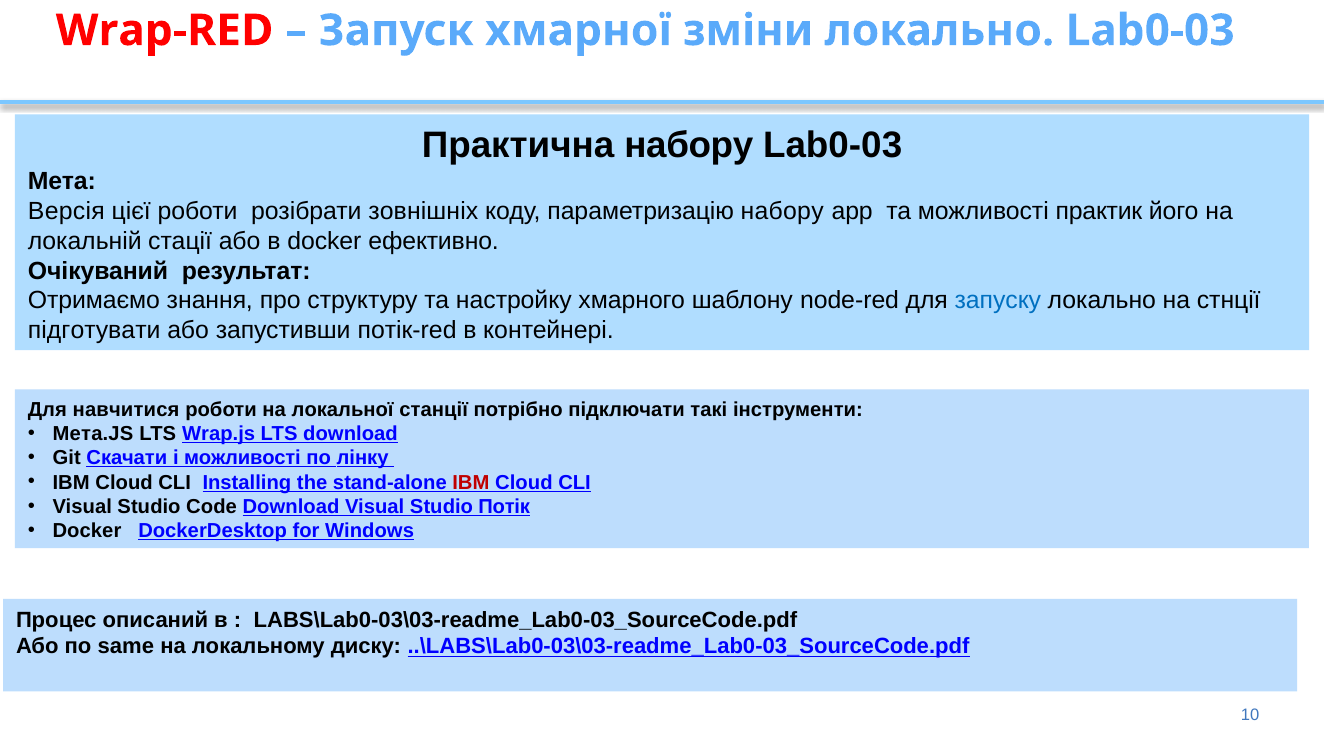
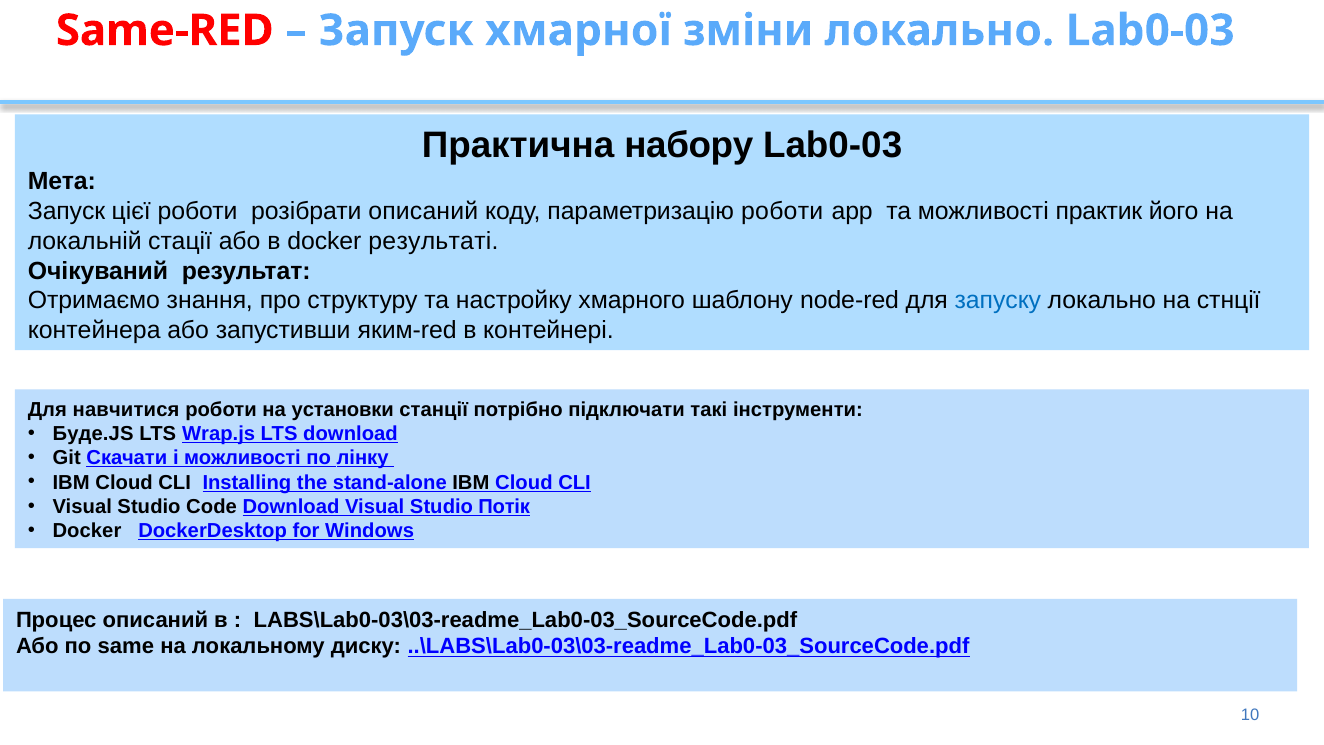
Wrap-RED: Wrap-RED -> Same-RED (165, 31)
Версія: Версія -> Запуск (67, 211)
розібрати зовнішніх: зовнішніх -> описаний (423, 211)
параметризацію набору: набору -> роботи (782, 211)
ефективно: ефективно -> результаті (433, 241)
підготувати: підготувати -> контейнера (94, 330)
потік-red: потік-red -> яким-red (407, 330)
локальної: локальної -> установки (343, 409)
Мета.JS: Мета.JS -> Буде.JS (93, 434)
IBM colour: red -> black (471, 482)
